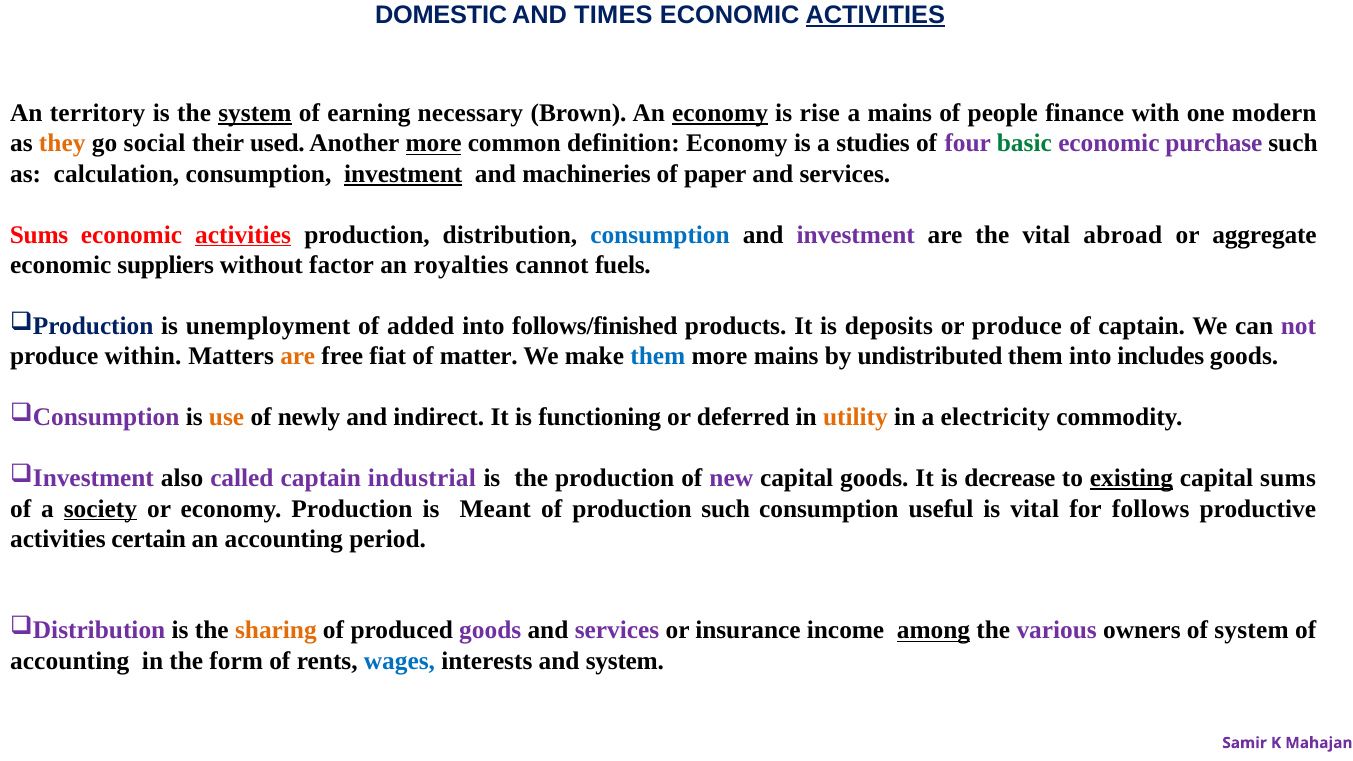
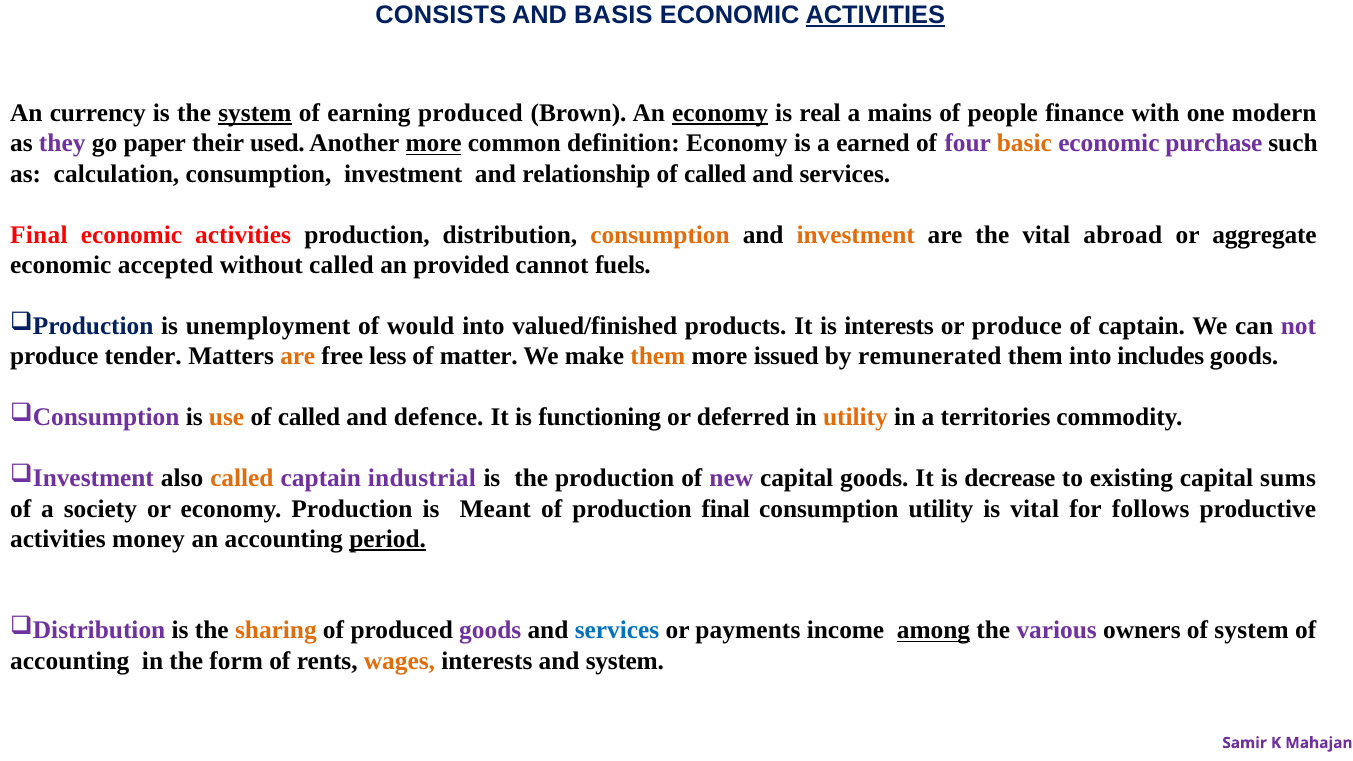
DOMESTIC: DOMESTIC -> CONSISTS (441, 15)
TIMES: TIMES -> BASIS (613, 15)
territory: territory -> currency (98, 113)
earning necessary: necessary -> produced (470, 113)
rise: rise -> real (820, 113)
they colour: orange -> purple (62, 143)
social: social -> paper (155, 143)
studies: studies -> earned (873, 143)
basic colour: green -> orange (1024, 143)
investment underline: present -> none (403, 174)
machineries: machineries -> relationship (586, 174)
paper: paper -> called (715, 174)
Sums: Sums -> Final (39, 235)
activities underline: present -> none (243, 235)
consumption colour: blue -> orange (660, 235)
investment colour: purple -> orange (856, 235)
suppliers: suppliers -> accepted (166, 265)
without factor: factor -> called (341, 265)
royalties: royalties -> provided (461, 265)
added: added -> would (421, 326)
follows/finished: follows/finished -> valued/finished (595, 326)
is deposits: deposits -> interests (889, 326)
within: within -> tender (143, 357)
fiat: fiat -> less (388, 357)
them colour: blue -> orange (658, 357)
more mains: mains -> issued (786, 357)
undistributed: undistributed -> remunerated (930, 357)
newly: newly -> called (309, 417)
indirect: indirect -> defence (439, 417)
electricity: electricity -> territories (996, 417)
called colour: purple -> orange (242, 478)
existing underline: present -> none (1131, 478)
society underline: present -> none (101, 509)
production such: such -> final (726, 509)
consumption useful: useful -> utility (941, 509)
certain: certain -> money (148, 539)
period underline: none -> present (388, 539)
services colour: purple -> blue (617, 631)
insurance: insurance -> payments (748, 631)
wages colour: blue -> orange (399, 661)
